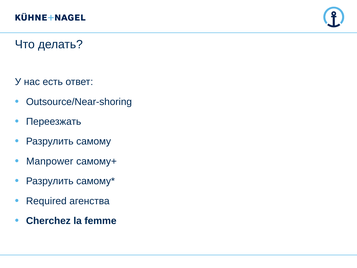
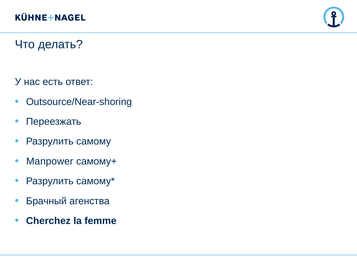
Required: Required -> Брачный (46, 201)
